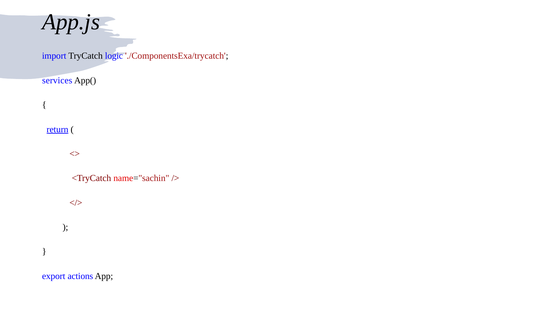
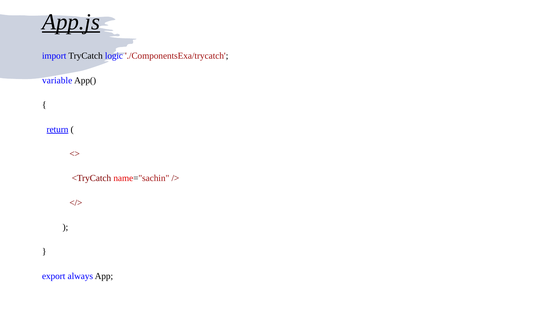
App.js underline: none -> present (71, 22)
services: services -> variable (57, 80)
actions: actions -> always (80, 276)
